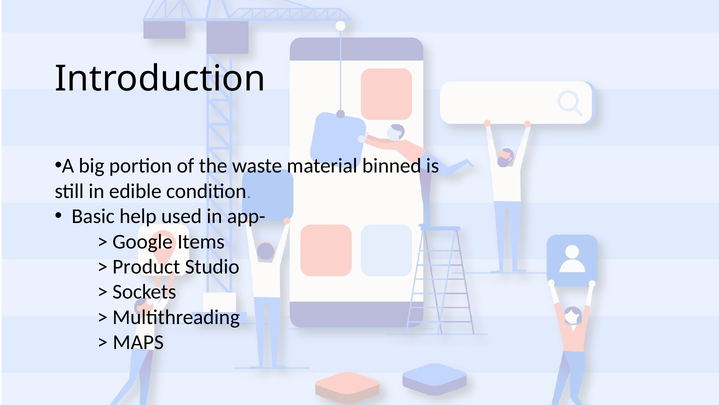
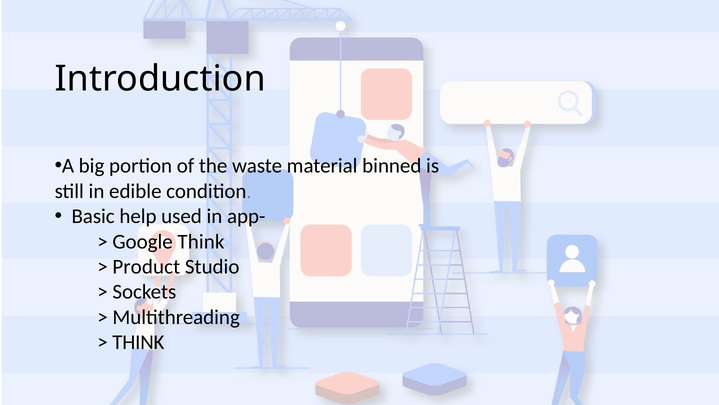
Google Items: Items -> Think (201, 241)
MAPS: MAPS -> THINK (138, 342)
